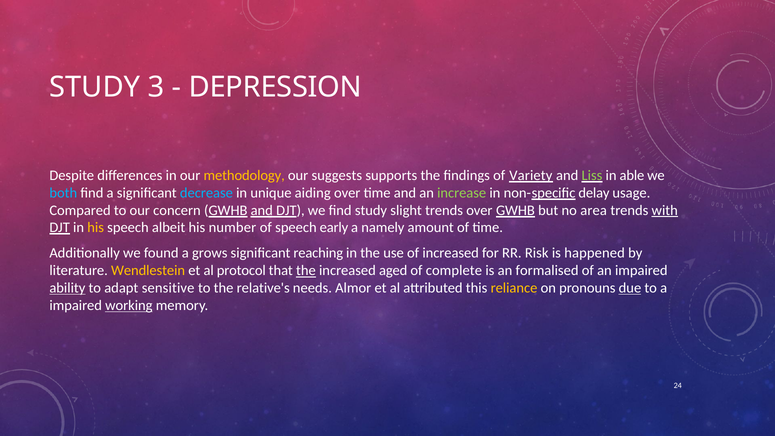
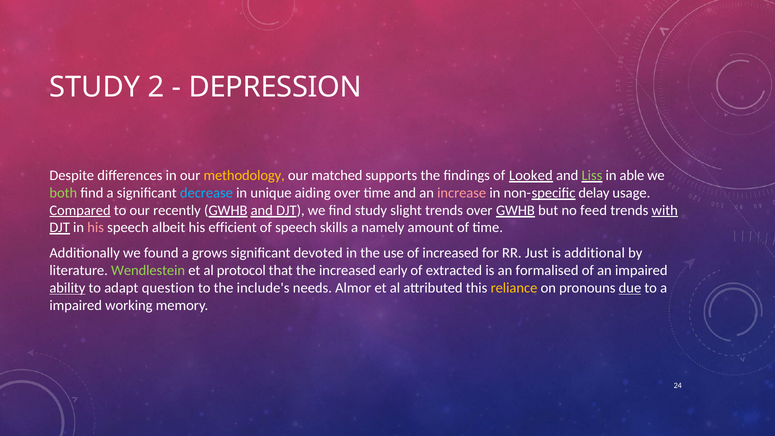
3: 3 -> 2 (156, 87)
suggests: suggests -> matched (337, 175)
Variety: Variety -> Looked (531, 175)
both colour: light blue -> light green (63, 193)
increase colour: light green -> pink (462, 193)
Compared underline: none -> present (80, 210)
concern: concern -> recently (177, 210)
area: area -> feed (594, 210)
his colour: yellow -> pink (96, 228)
number: number -> efficient (233, 228)
early: early -> skills (334, 228)
reaching: reaching -> devoted (318, 253)
Risk: Risk -> Just (537, 253)
happened: happened -> additional (595, 253)
Wendlestein colour: yellow -> light green (148, 271)
the underline: present -> none (306, 271)
aged: aged -> early (393, 271)
complete: complete -> extracted (454, 271)
sensitive: sensitive -> question (168, 288)
relative's: relative's -> include's (263, 288)
working underline: present -> none (129, 305)
